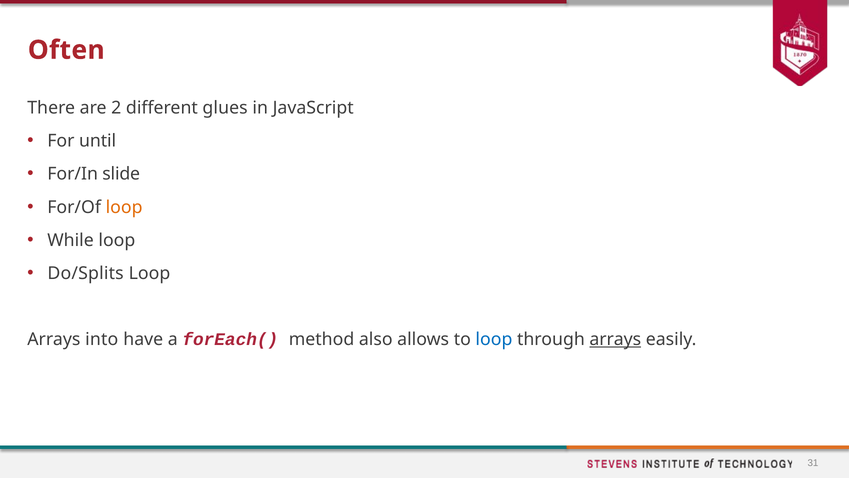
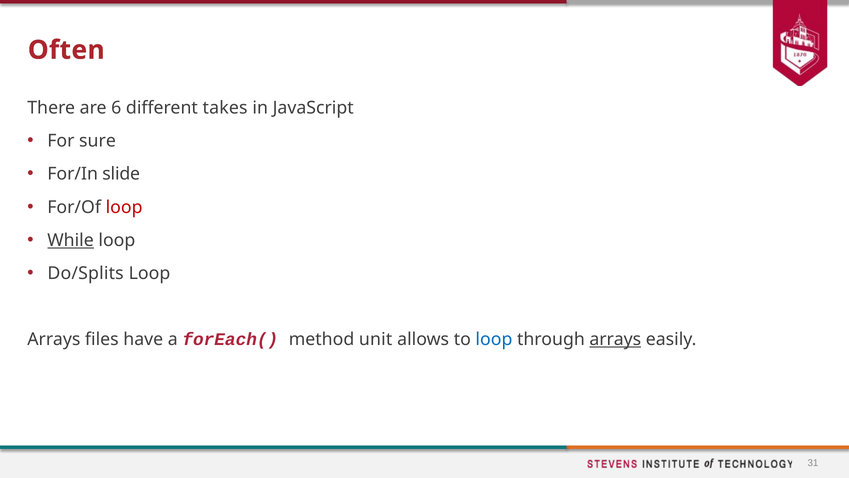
2: 2 -> 6 (116, 108)
glues: glues -> takes (225, 108)
until: until -> sure (98, 141)
loop colour: orange -> red (124, 207)
While underline: none -> present (71, 240)
into: into -> files (102, 339)
also: also -> unit (376, 339)
